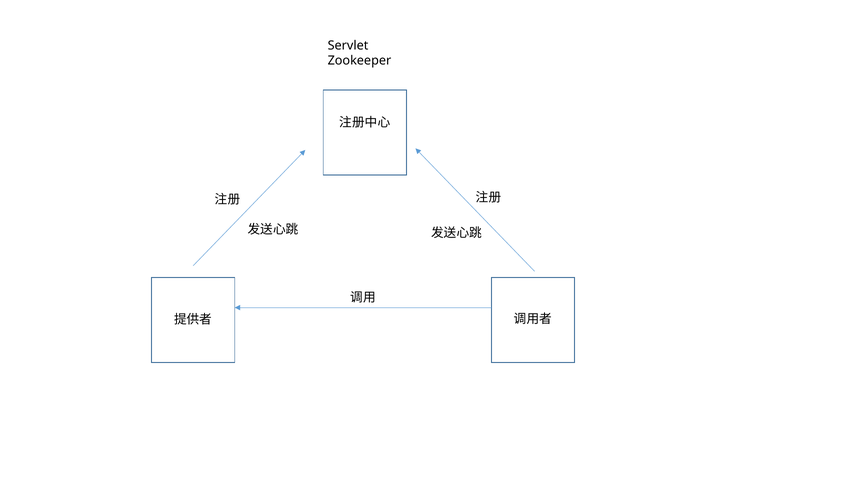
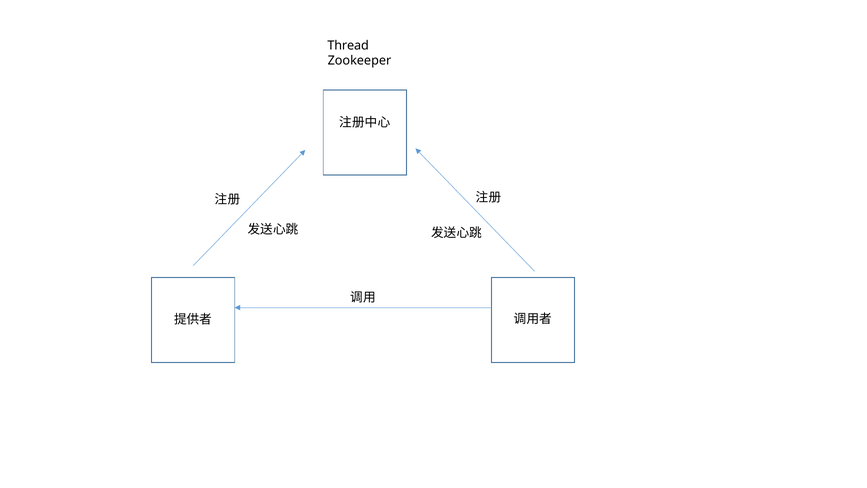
Servlet: Servlet -> Thread (348, 45)
